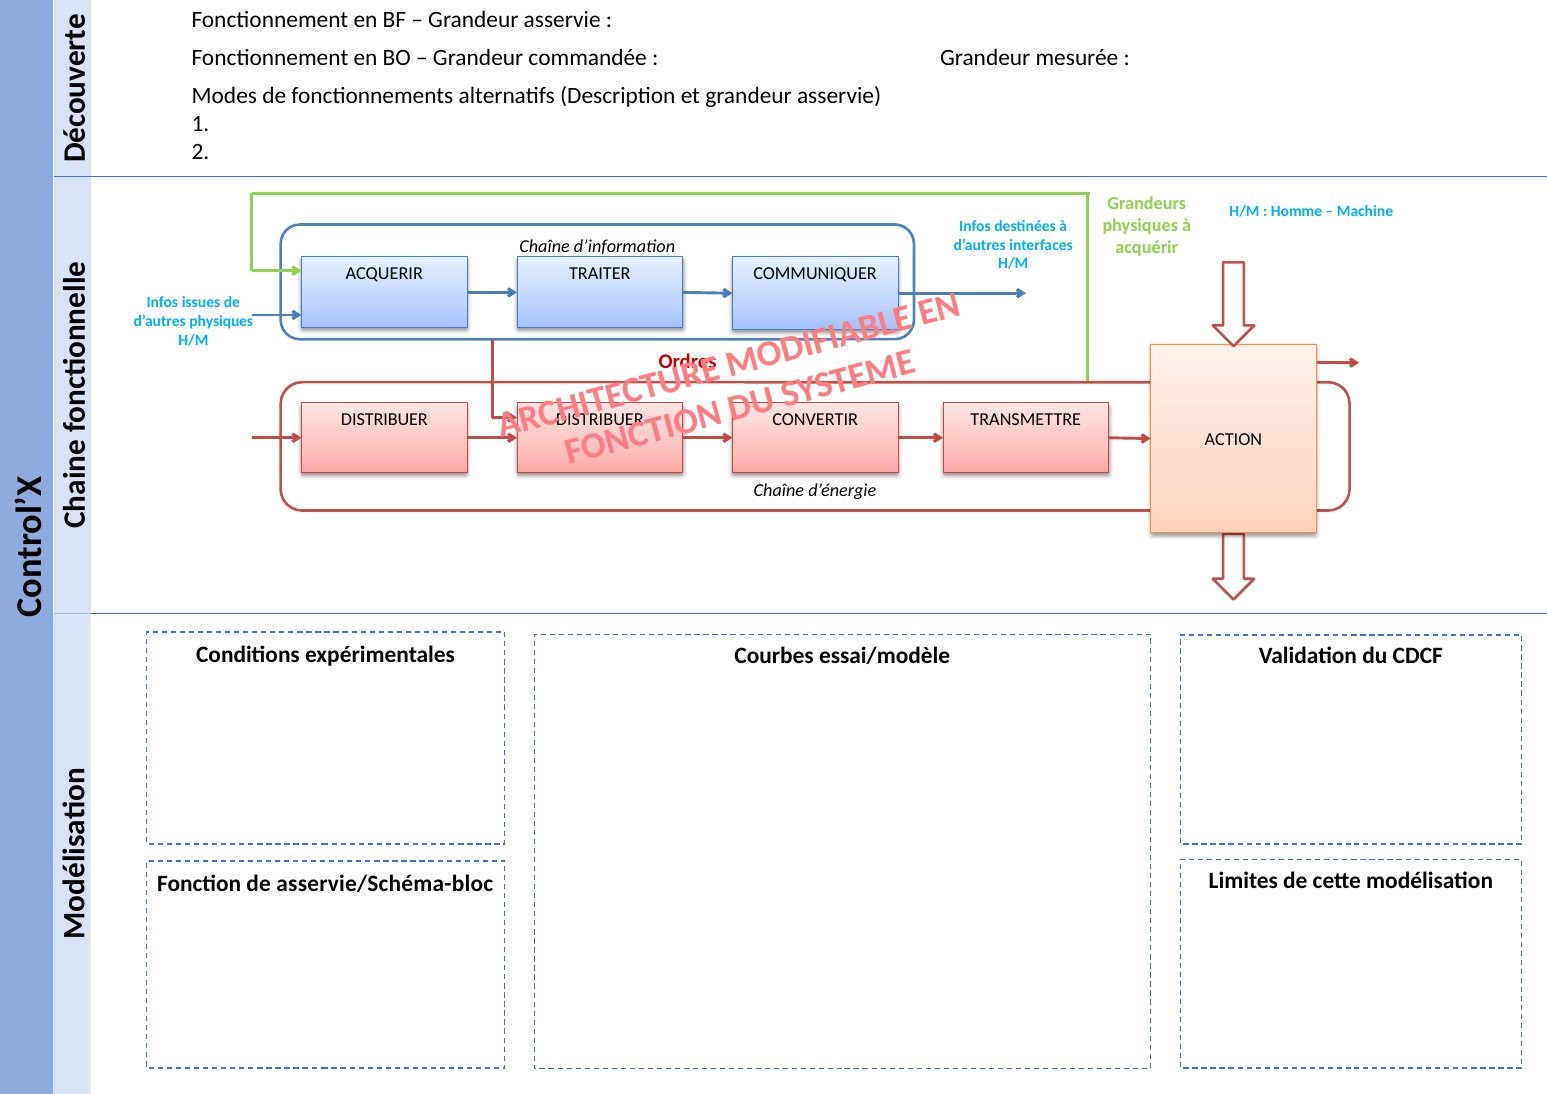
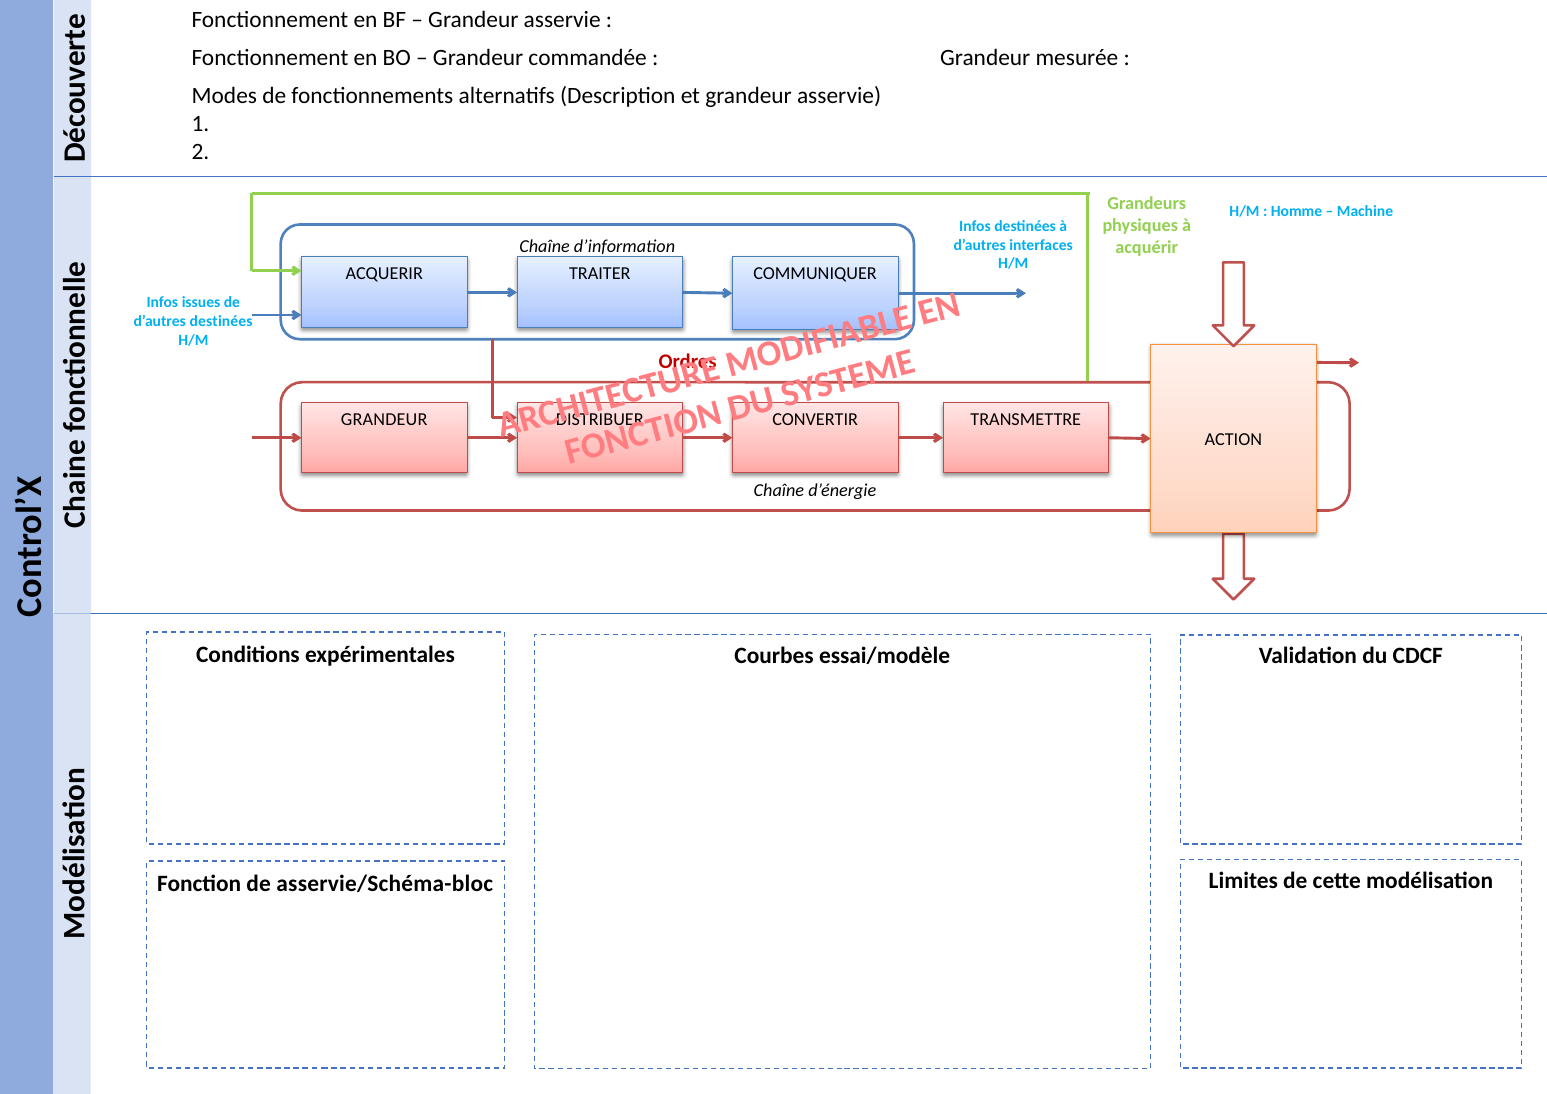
d’autres physiques: physiques -> destinées (221, 321)
DISTRIBUER: DISTRIBUER -> GRANDEUR (384, 419)
